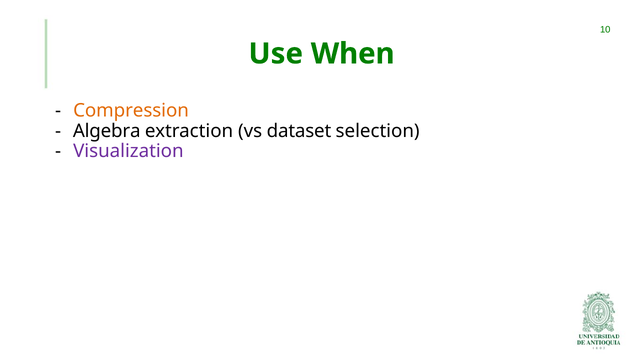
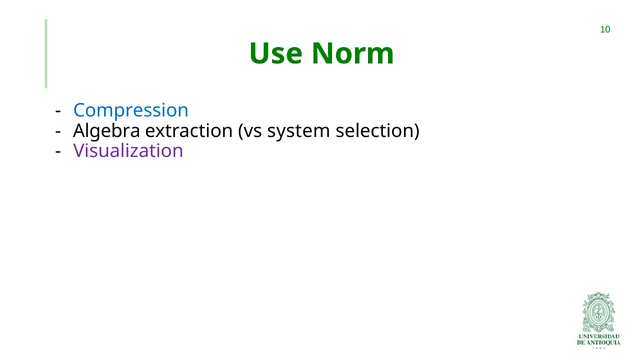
When: When -> Norm (353, 54)
Compression colour: orange -> blue (131, 111)
dataset: dataset -> system (299, 131)
